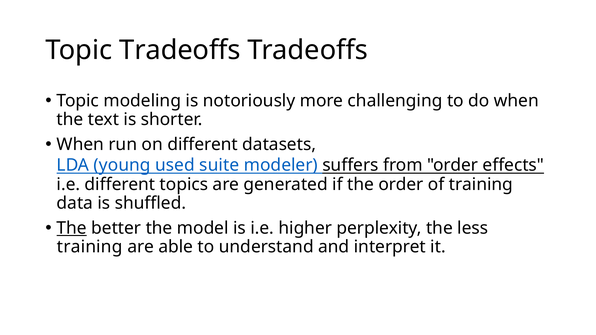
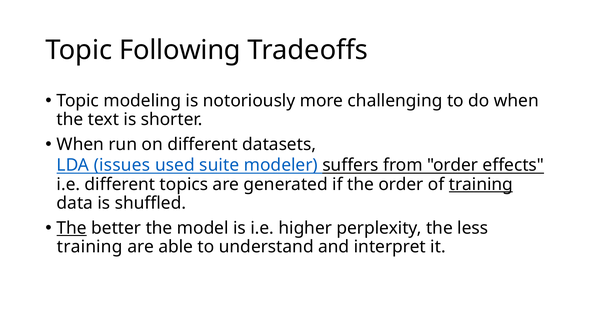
Topic Tradeoffs: Tradeoffs -> Following (180, 50)
young: young -> issues (122, 165)
training underline: none -> present (481, 185)
